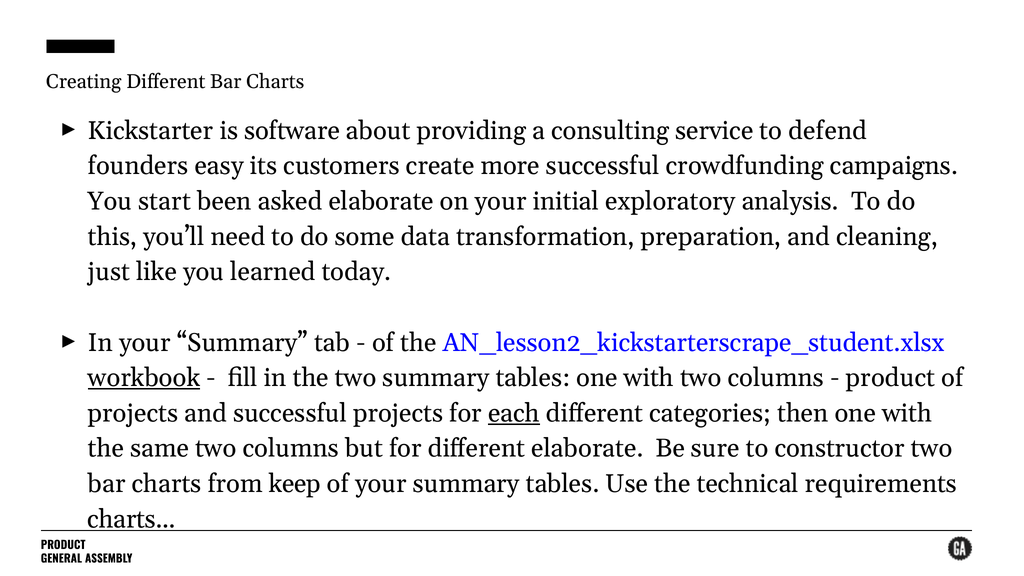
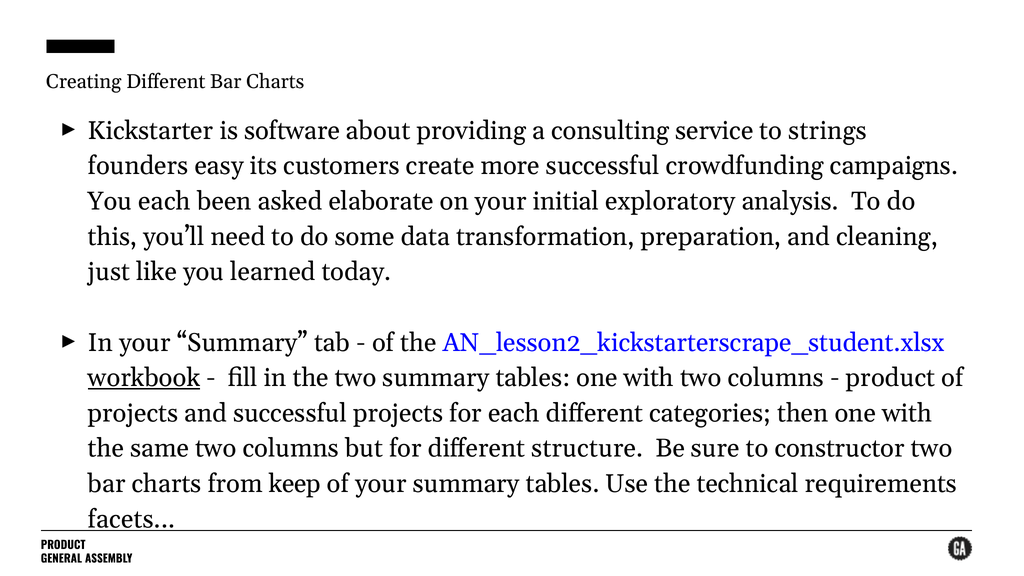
defend: defend -> strings (828, 131)
You start: start -> each (165, 201)
each underline: present -> none (514, 413)
different elaborate: elaborate -> structure (587, 449)
charts: charts -> facets (131, 519)
